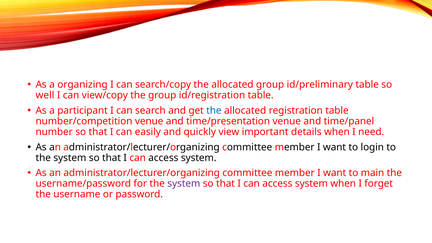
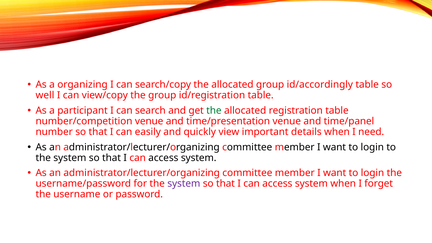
id/preliminary: id/preliminary -> id/accordingly (320, 85)
the colour: blue -> green (214, 111)
main: main -> login (372, 173)
